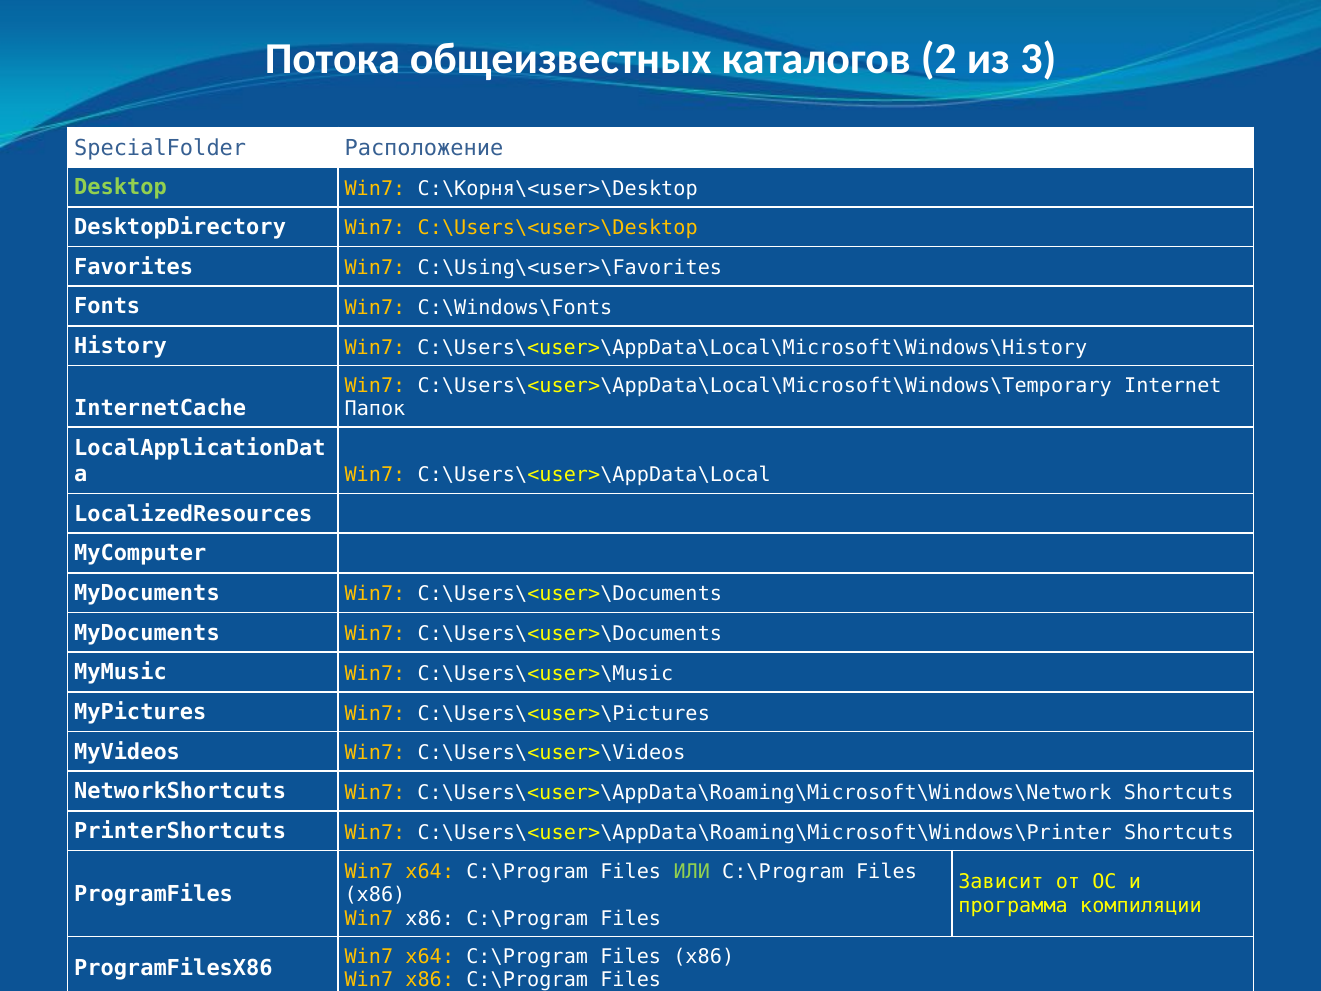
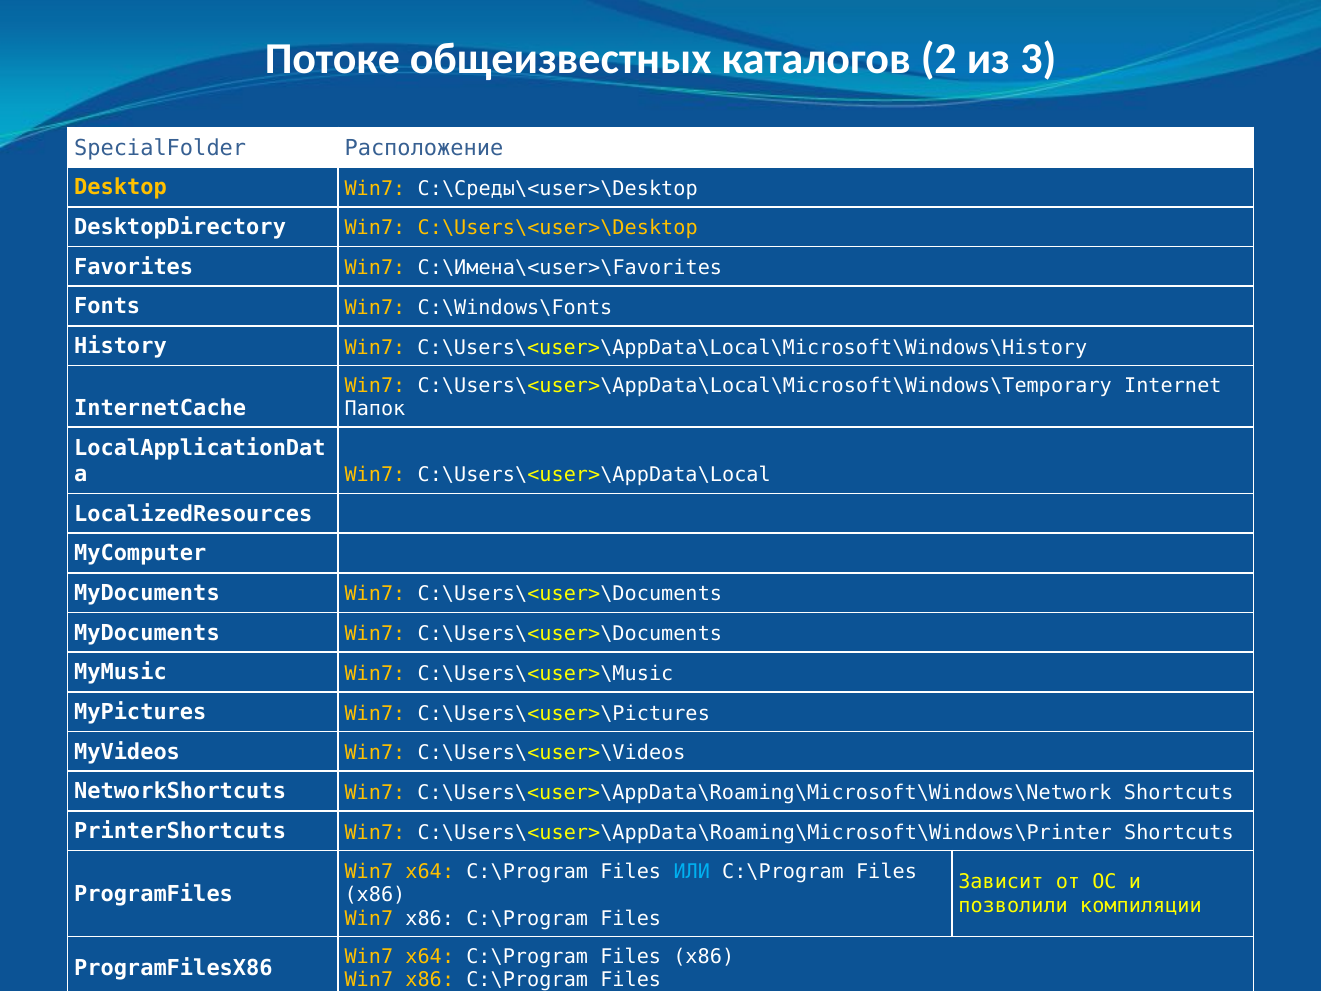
Потока: Потока -> Потоке (332, 59)
Desktop colour: light green -> yellow (120, 188)
C:\Корня\<user>\Desktop: C:\Корня\<user>\Desktop -> C:\Среды\<user>\Desktop (558, 189)
C:\Using\<user>\Favorites: C:\Using\<user>\Favorites -> C:\Имена\<user>\Favorites (570, 268)
ИЛИ colour: light green -> light blue (692, 871)
программа: программа -> позволили (1013, 905)
